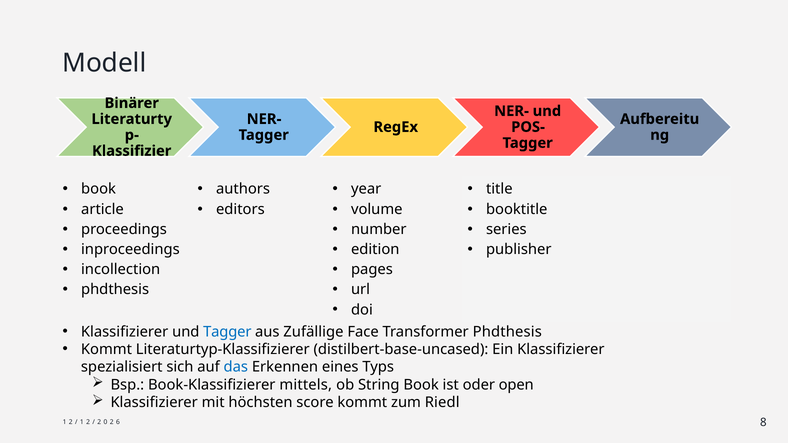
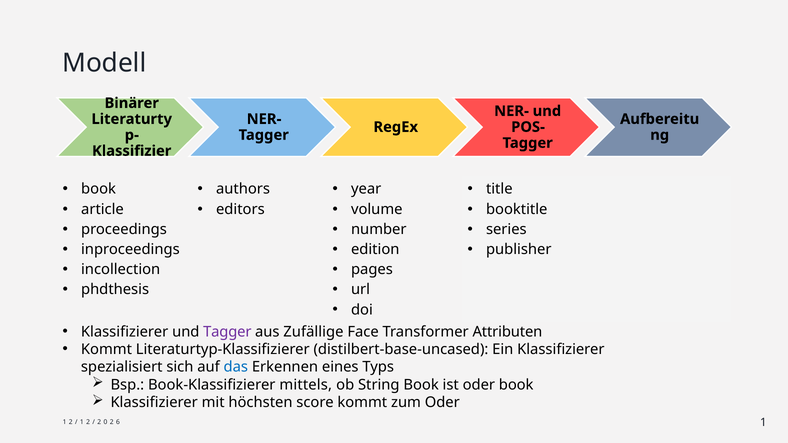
Tagger colour: blue -> purple (227, 332)
Transformer Phdthesis: Phdthesis -> Attributen (507, 332)
oder open: open -> book (516, 385)
zum Riedl: Riedl -> Oder (442, 403)
8: 8 -> 1 (763, 422)
